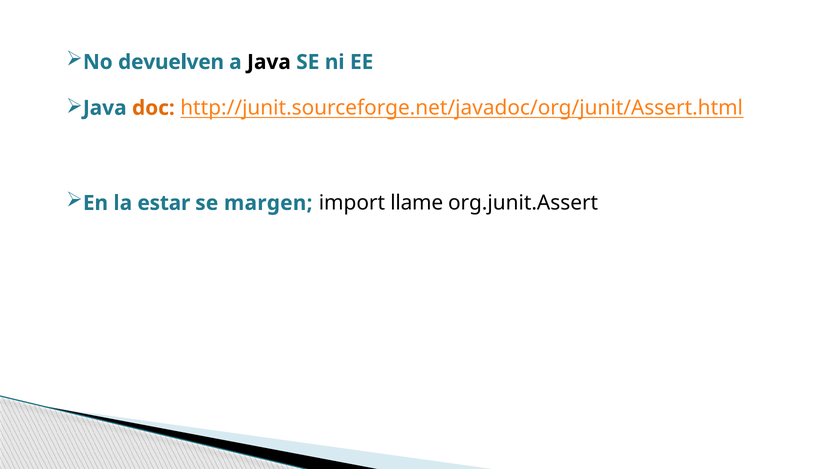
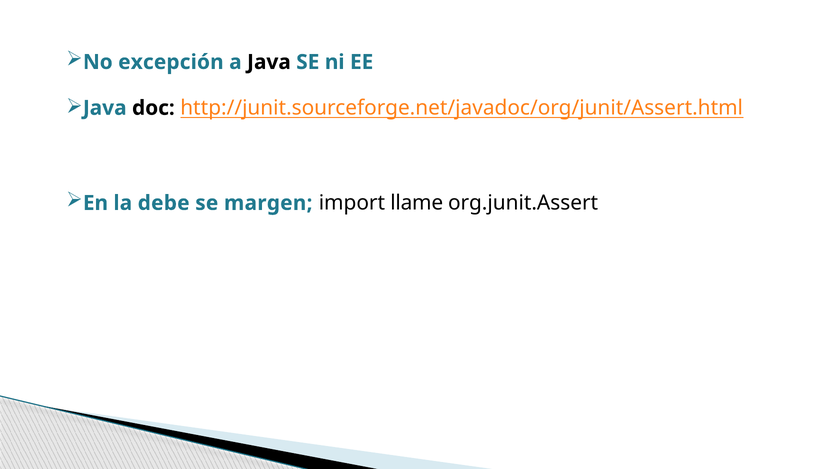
devuelven: devuelven -> excepción (171, 62)
doc colour: orange -> black (153, 108)
estar: estar -> debe (164, 203)
